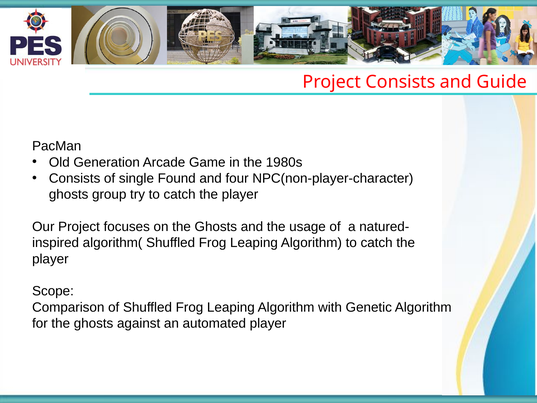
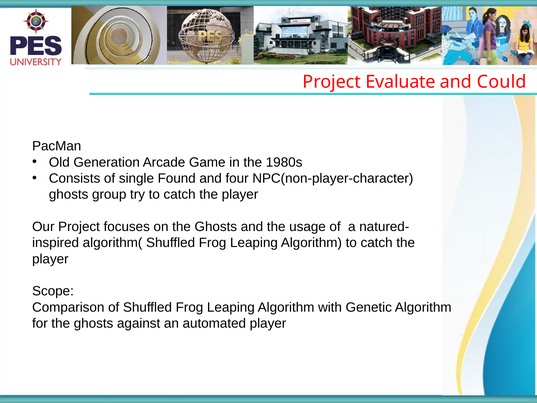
Project Consists: Consists -> Evaluate (401, 82)
Guide: Guide -> Could (502, 82)
